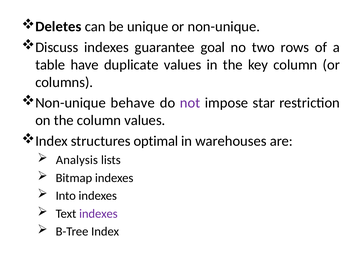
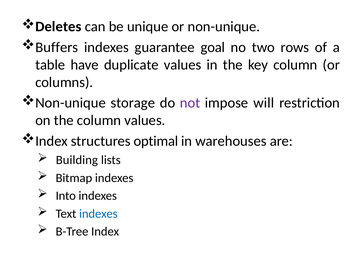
Discuss: Discuss -> Buffers (57, 47)
behave: behave -> storage (133, 103)
star: star -> will (264, 103)
Analysis: Analysis -> Building (77, 160)
indexes colour: purple -> blue (98, 214)
